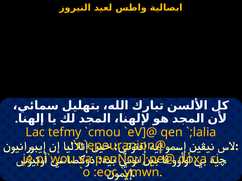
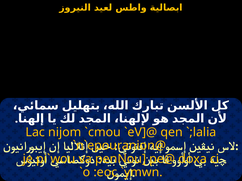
tefmy: tefmy -> nijom (65, 132)
